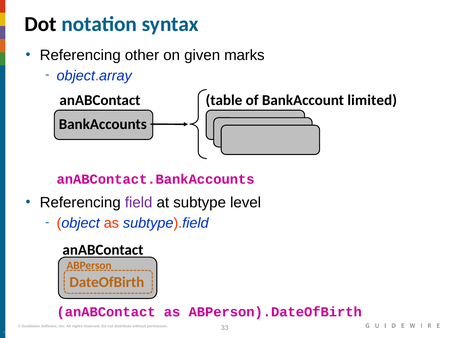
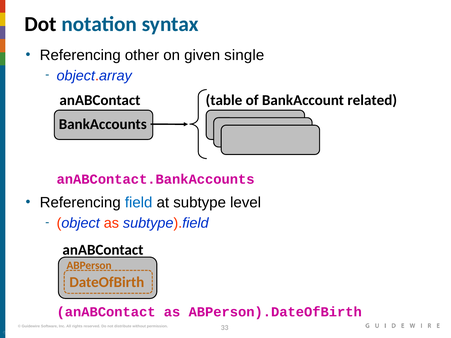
marks: marks -> single (244, 55)
limited: limited -> related (372, 100)
field colour: purple -> blue (139, 203)
